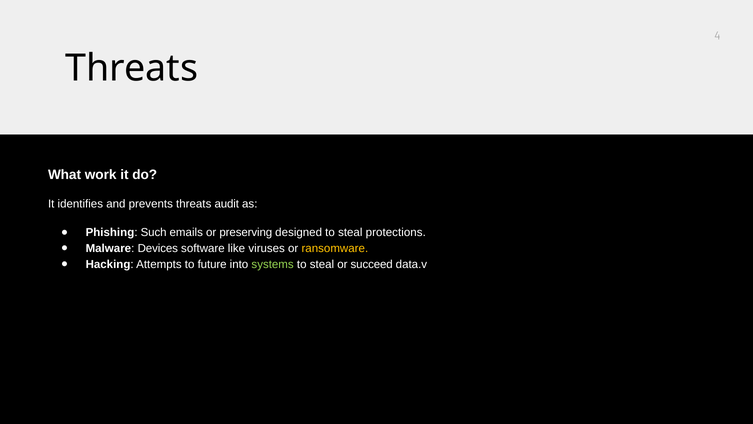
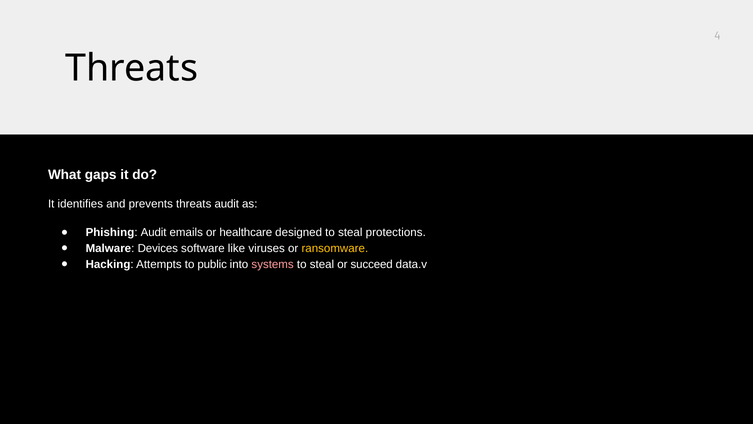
work: work -> gaps (101, 174)
Phishing Such: Such -> Audit (154, 232)
preserving: preserving -> healthcare (246, 232)
future: future -> public (212, 264)
systems colour: light green -> pink (273, 264)
